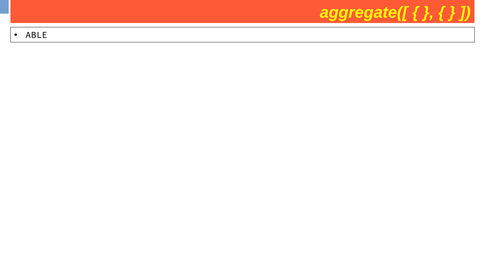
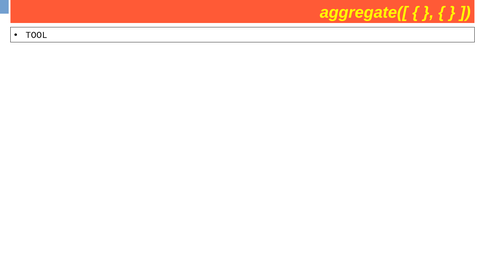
ABLE: ABLE -> TOOL (36, 35)
